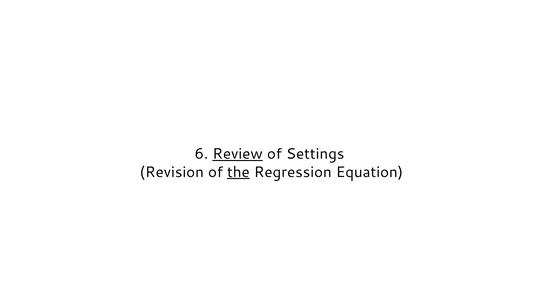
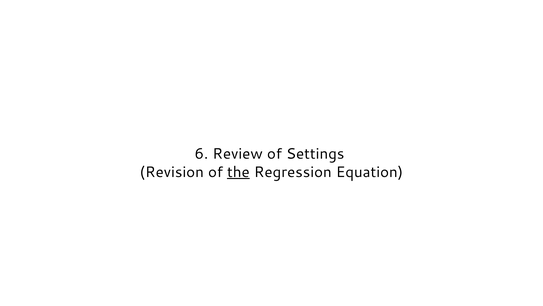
Review underline: present -> none (238, 154)
